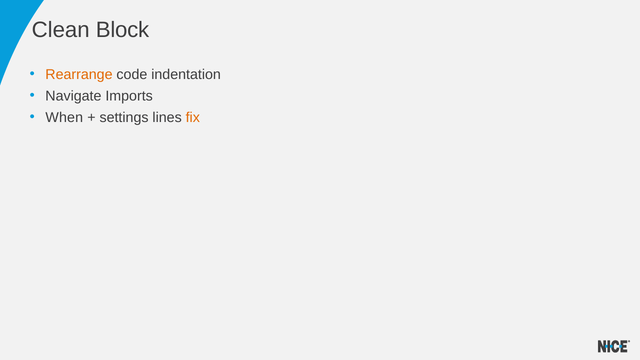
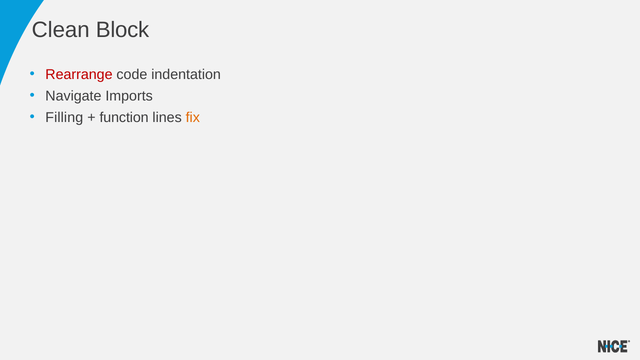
Rearrange colour: orange -> red (79, 75)
When: When -> Filling (64, 118)
settings: settings -> function (124, 118)
